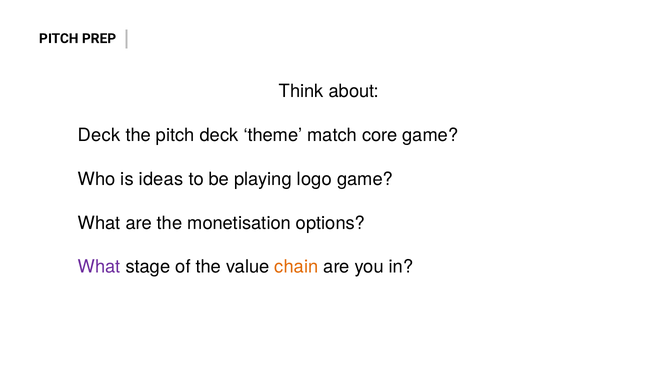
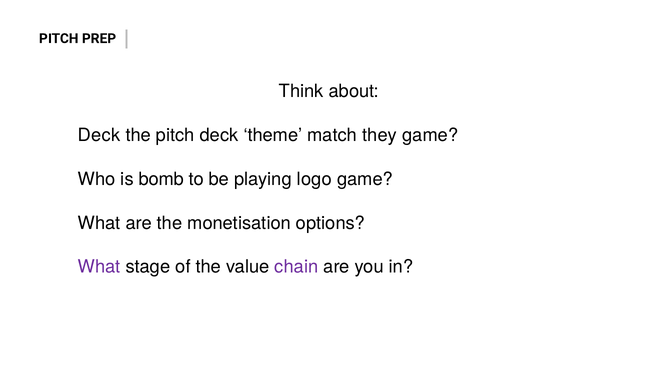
core: core -> they (380, 135)
ideas: ideas -> bomb (161, 179)
chain colour: orange -> purple (296, 267)
